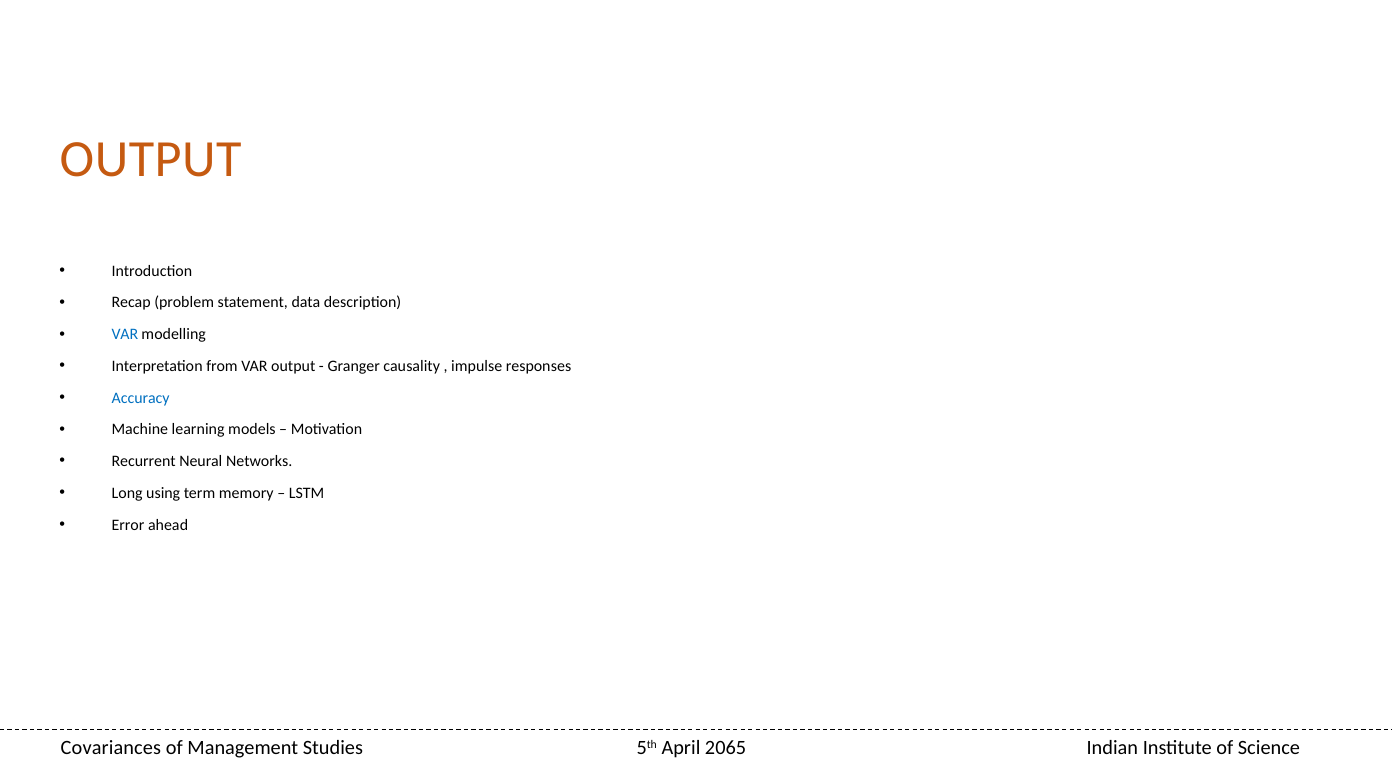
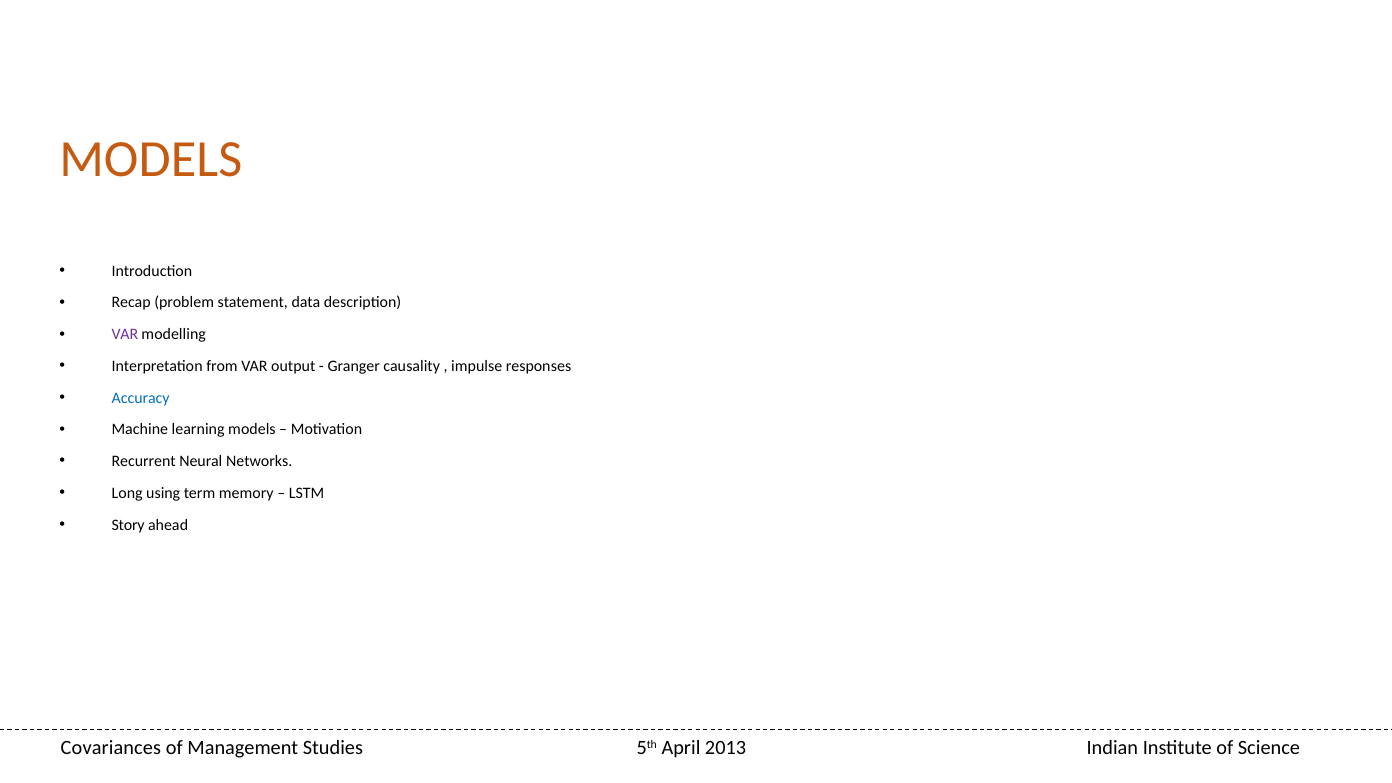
OUTPUT: OUTPUT -> MODELS (151, 159)
VAR colour: blue -> purple (125, 334)
Error: Error -> Story (128, 525)
2065: 2065 -> 2013 (726, 748)
